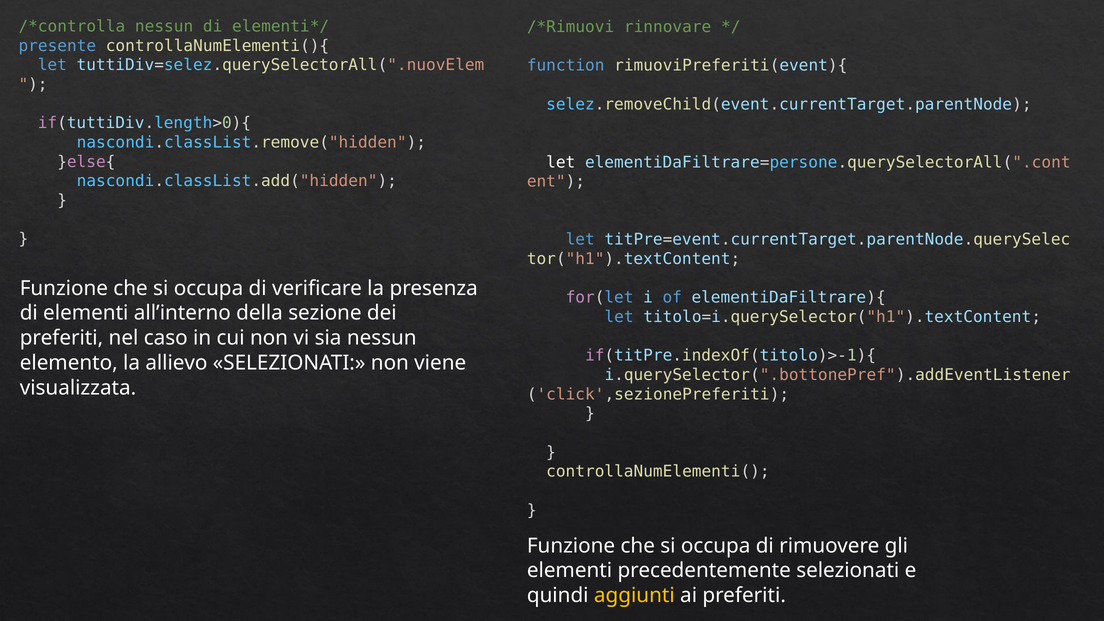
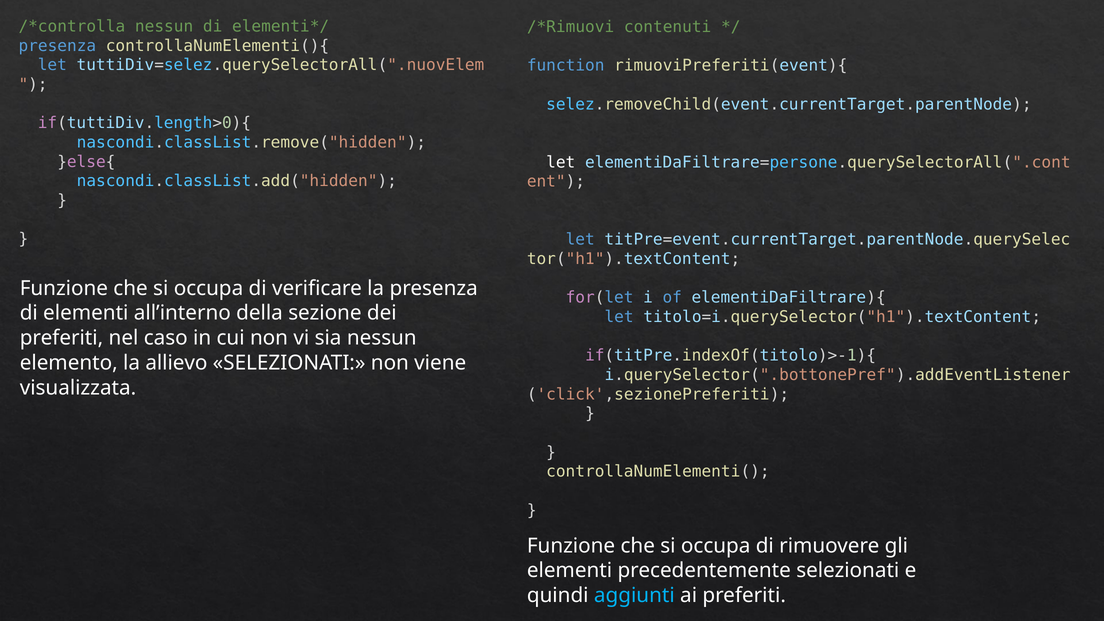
rinnovare: rinnovare -> contenuti (668, 27)
presente: presente -> presenza (57, 46)
aggiunti colour: yellow -> light blue (634, 595)
